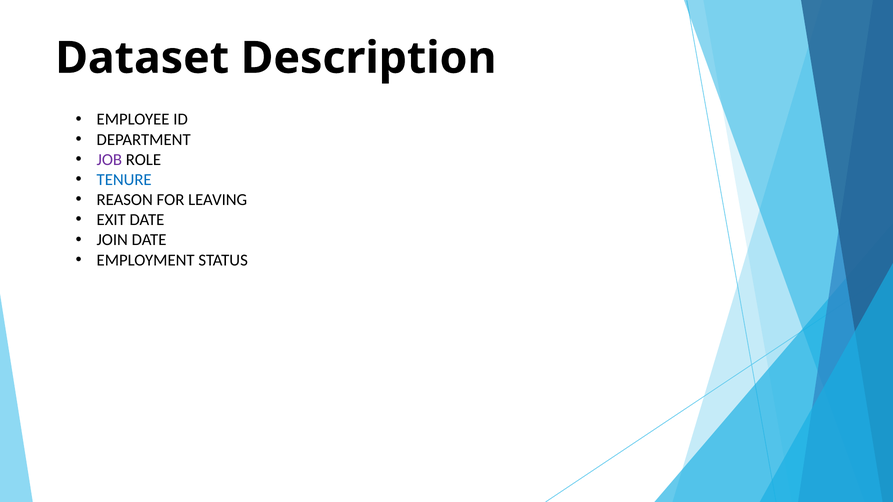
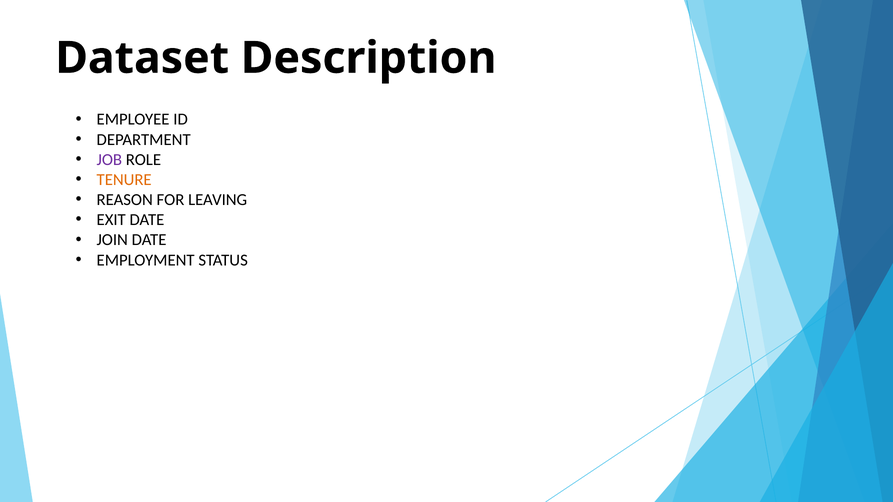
TENURE colour: blue -> orange (124, 180)
